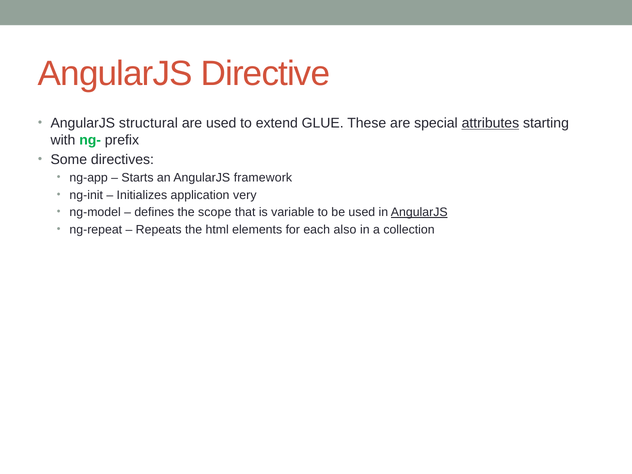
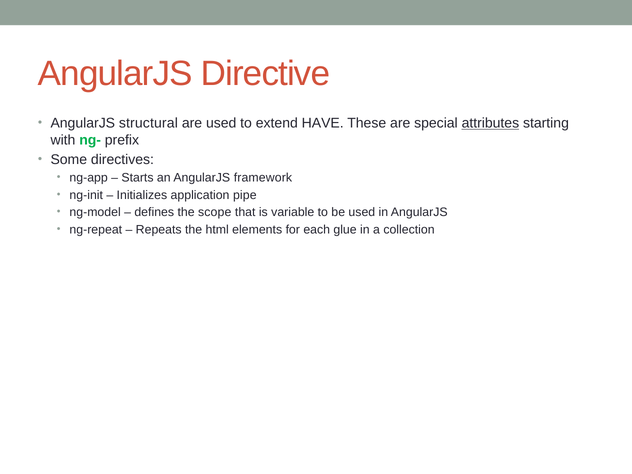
GLUE: GLUE -> HAVE (323, 123)
very: very -> pipe (245, 195)
AngularJS underline: present -> none (419, 212)
also: also -> glue (345, 229)
